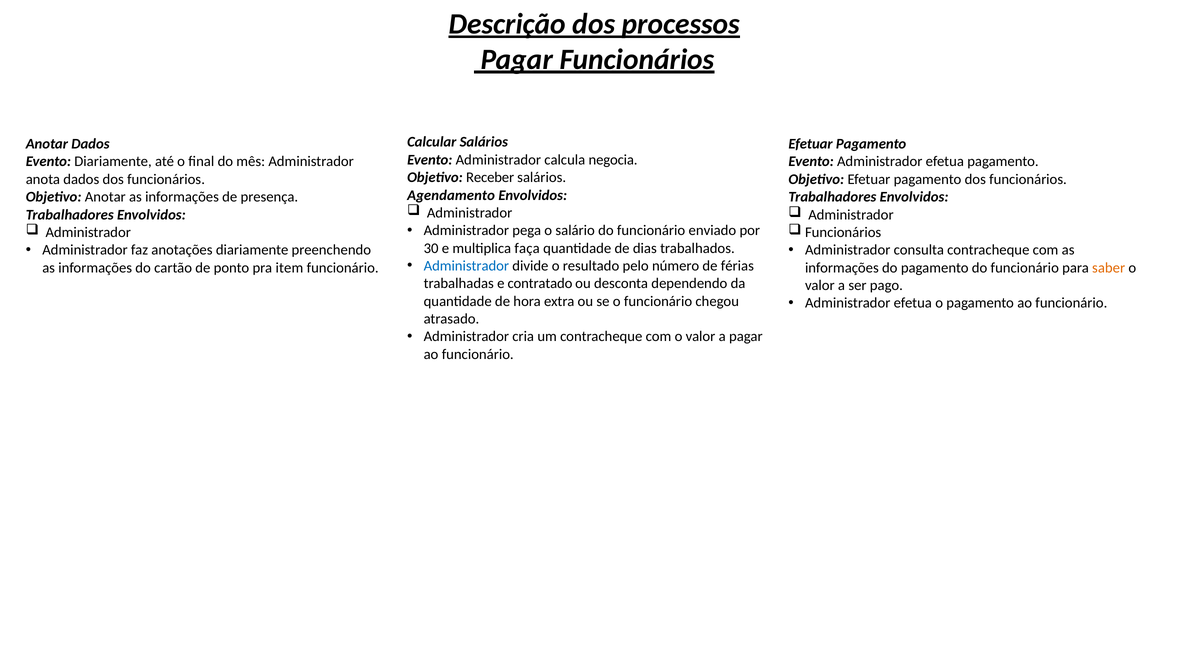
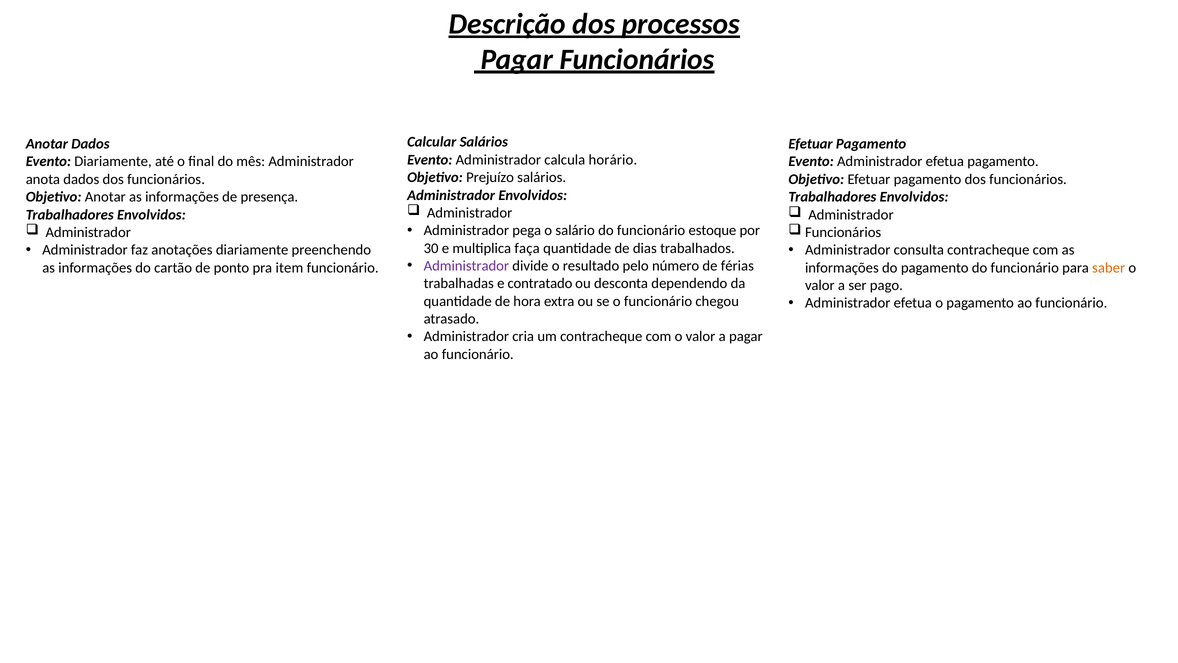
negocia: negocia -> horário (613, 160)
Receber: Receber -> Prejuízo (490, 177)
Agendamento: Agendamento -> Administrador (451, 195)
enviado: enviado -> estoque (712, 230)
Administrador colour: blue -> purple (466, 266)
